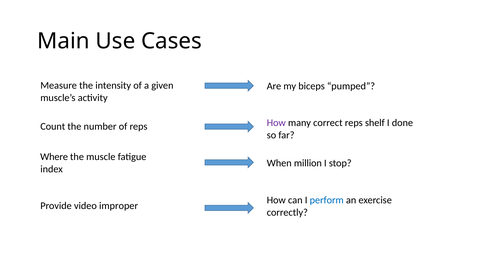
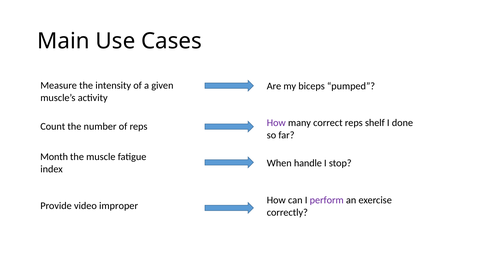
Where: Where -> Month (54, 157)
million: million -> handle (308, 163)
perform colour: blue -> purple (327, 200)
